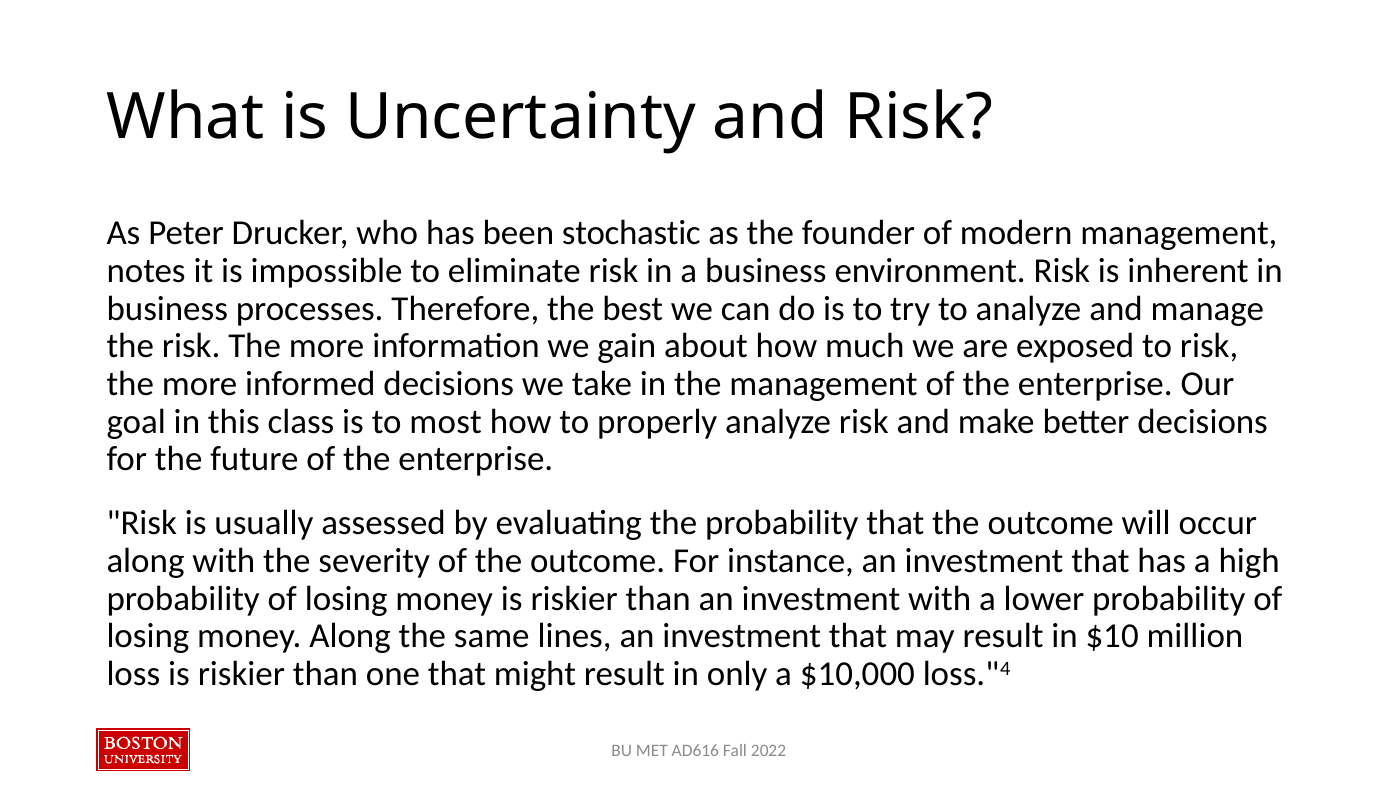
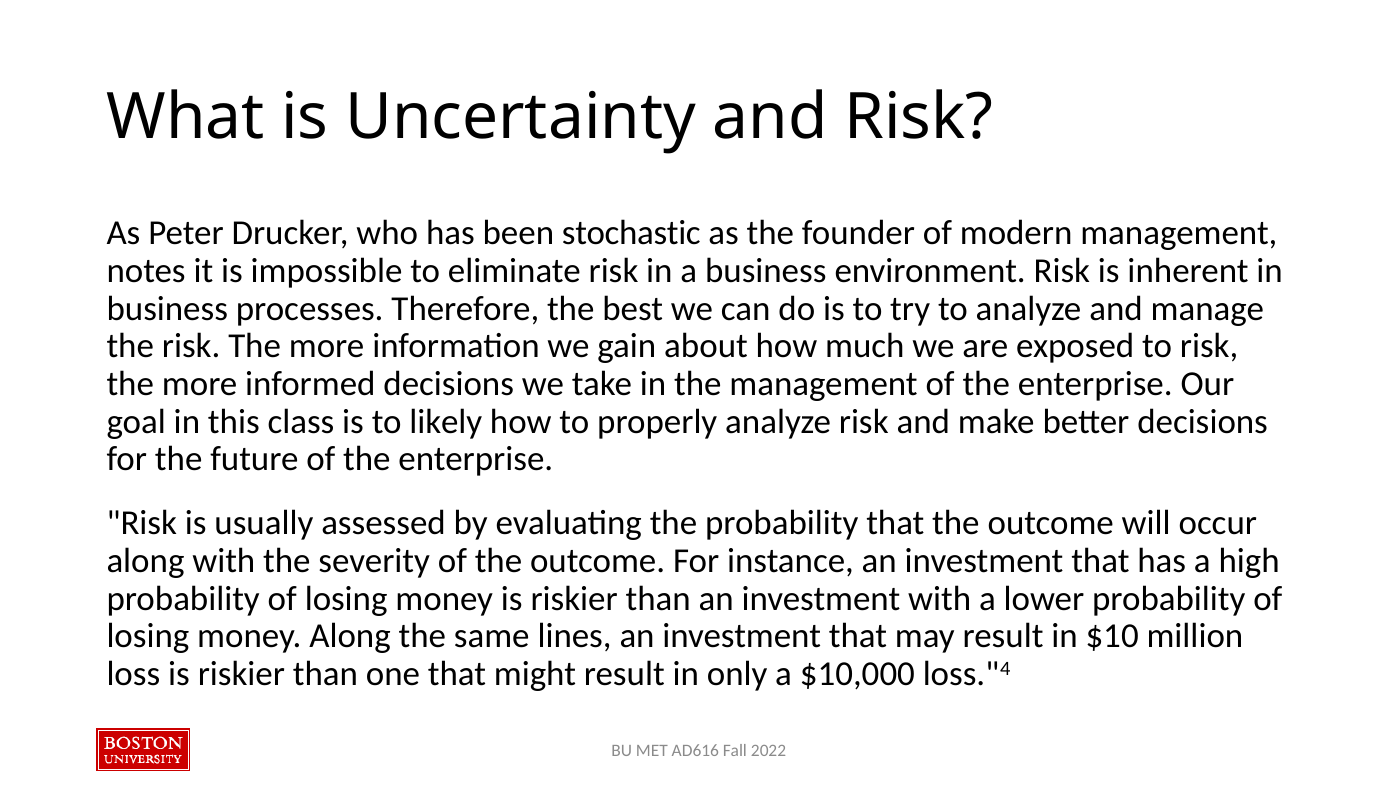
most: most -> likely (446, 422)
